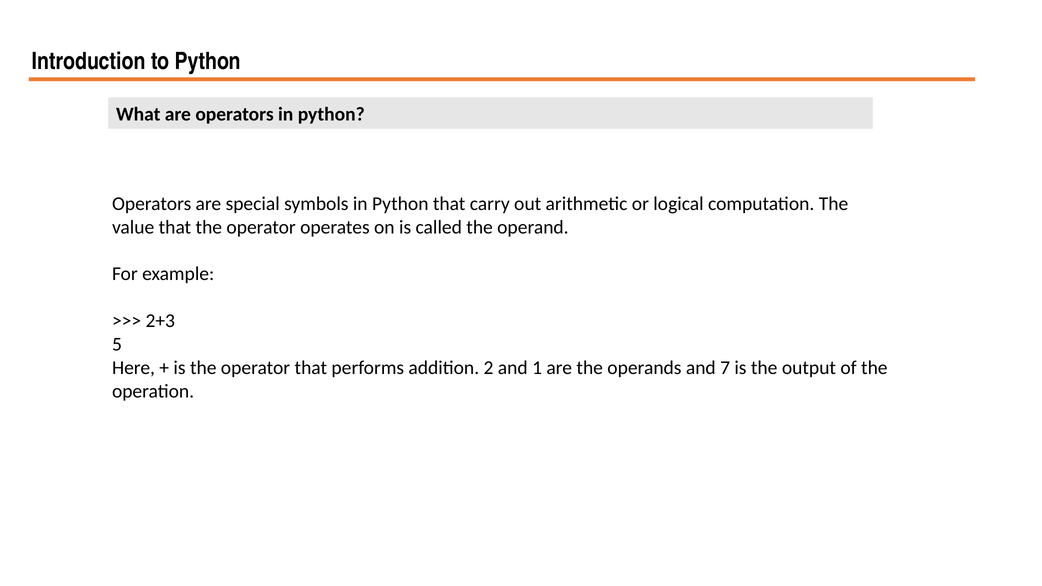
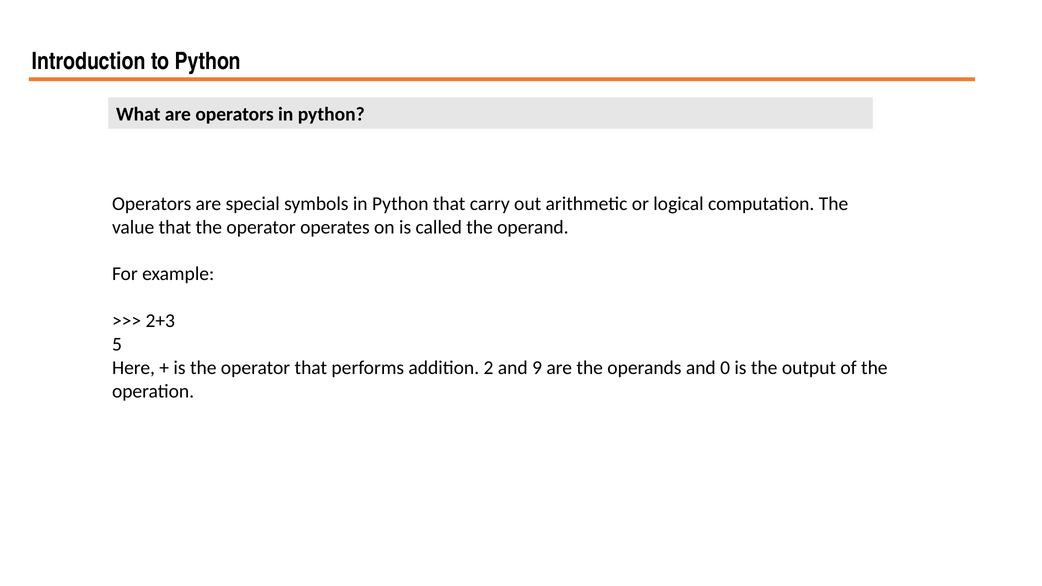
1: 1 -> 9 (537, 368)
7: 7 -> 0 (725, 368)
